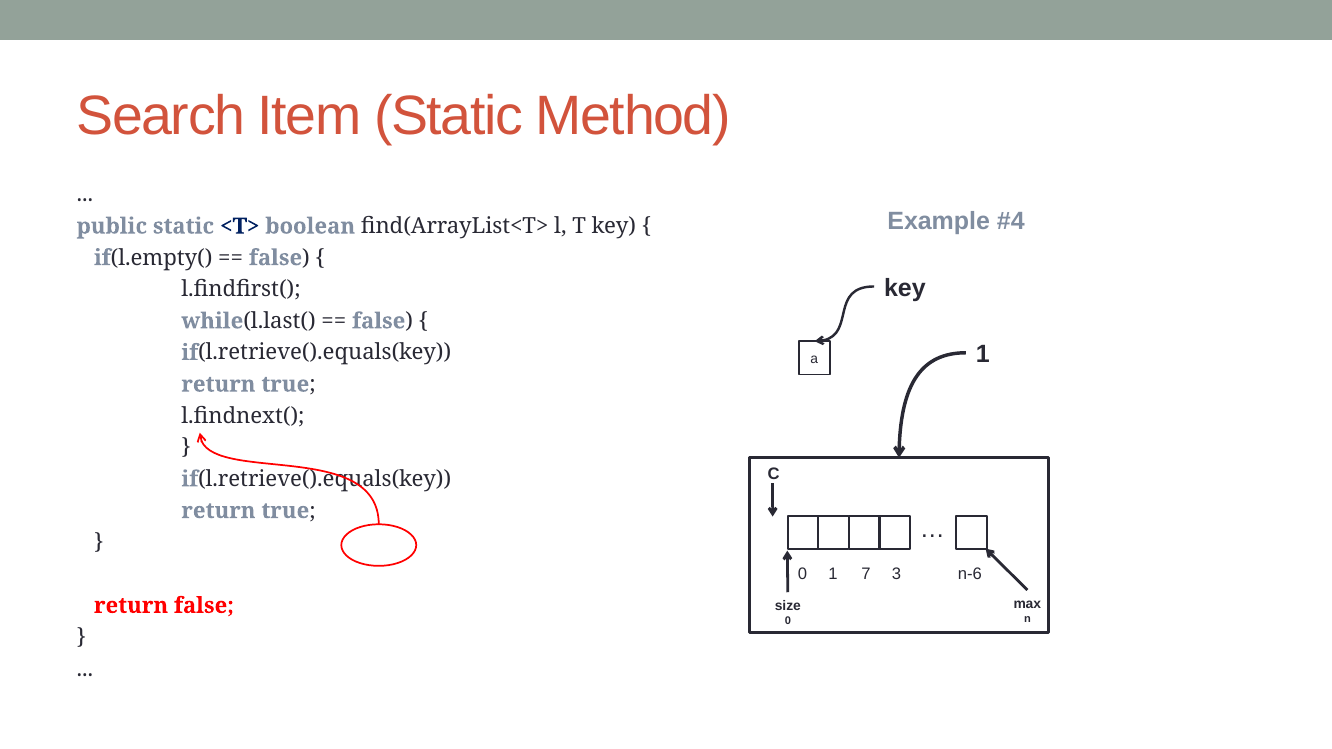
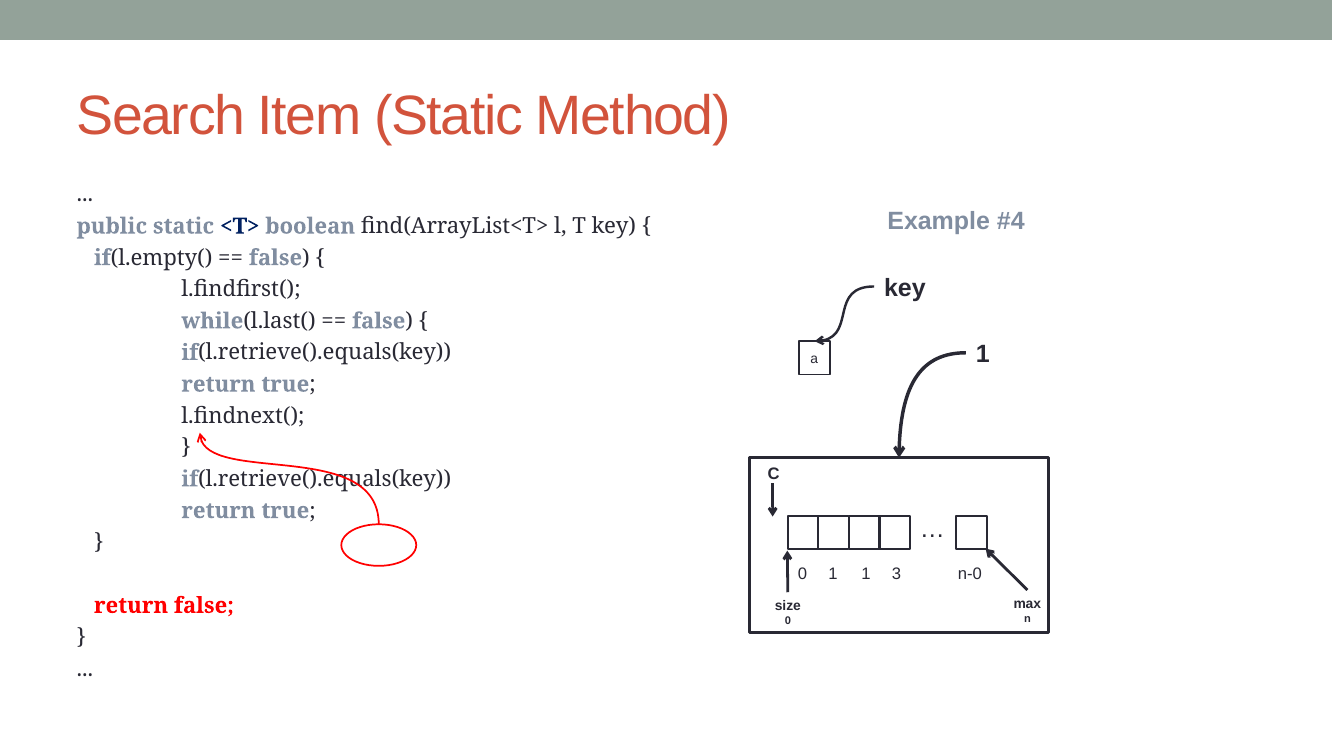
1 7: 7 -> 1 (866, 574)
n-6: n-6 -> n-0 (970, 574)
